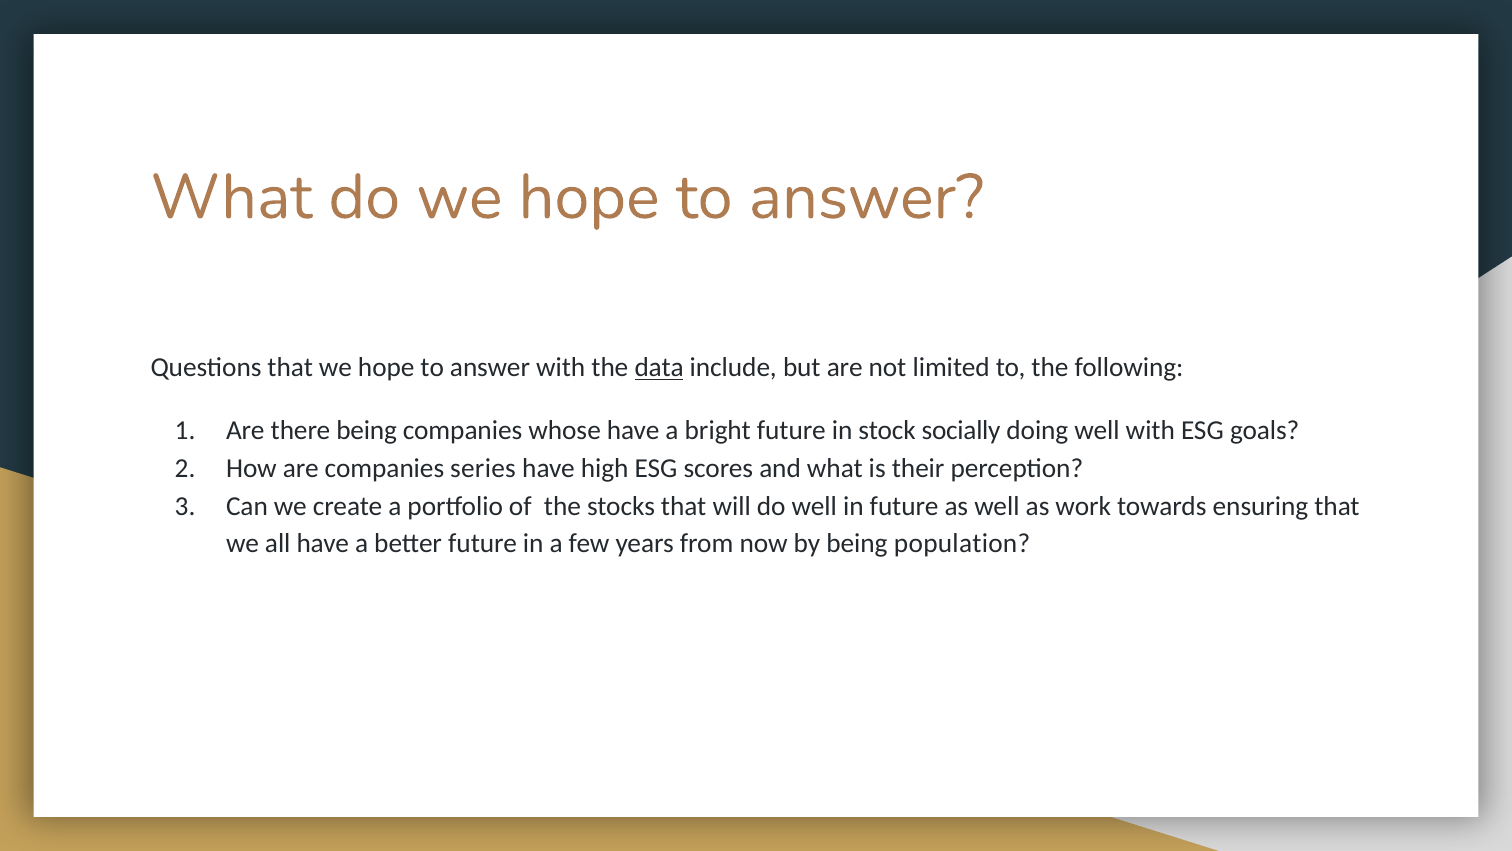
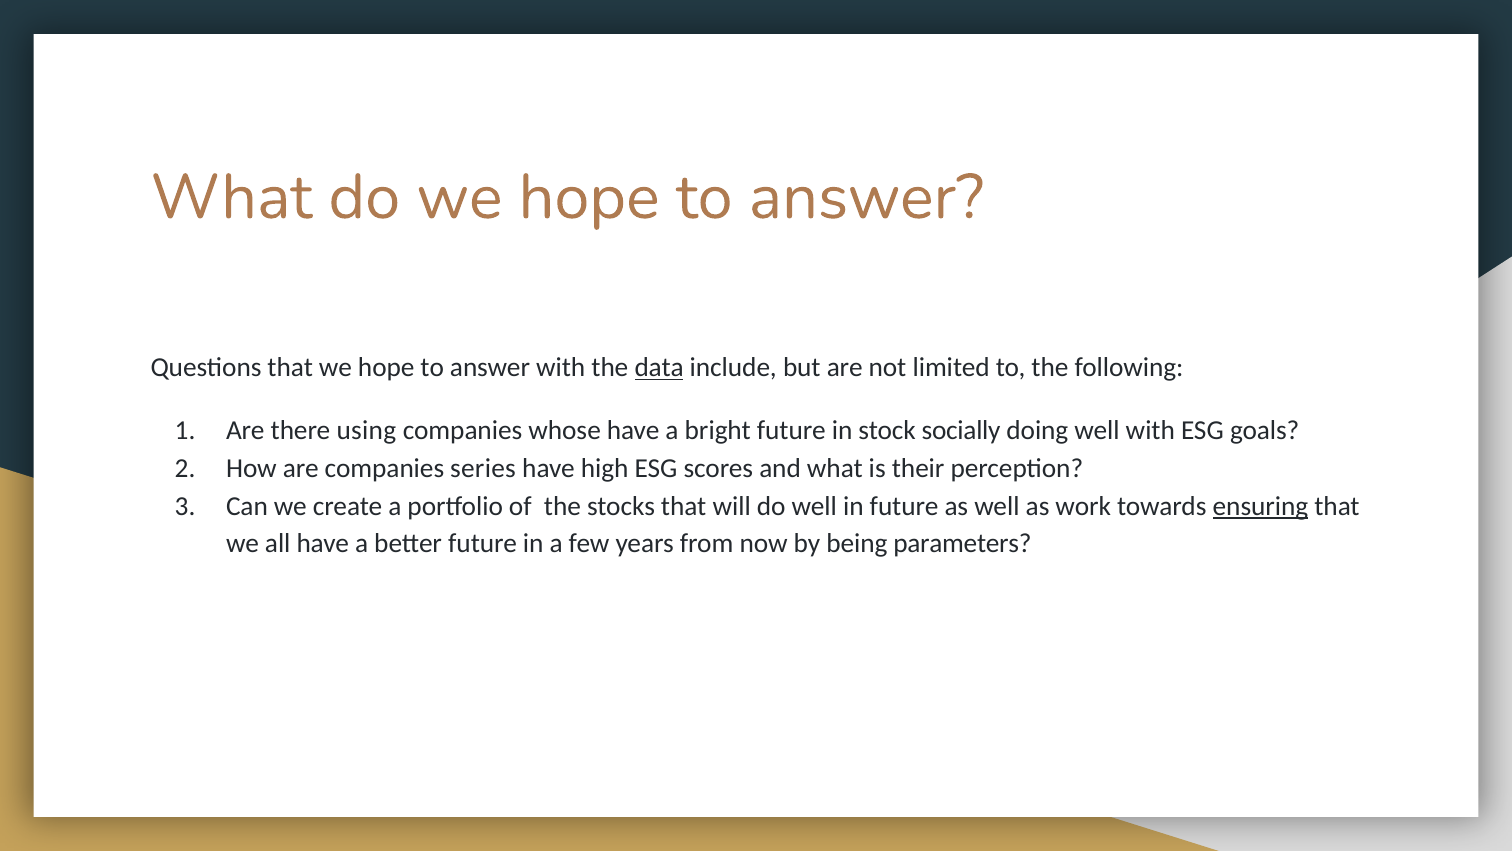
there being: being -> using (366, 430)
ensuring underline: none -> present (1260, 506)
population: population -> parameters (962, 543)
